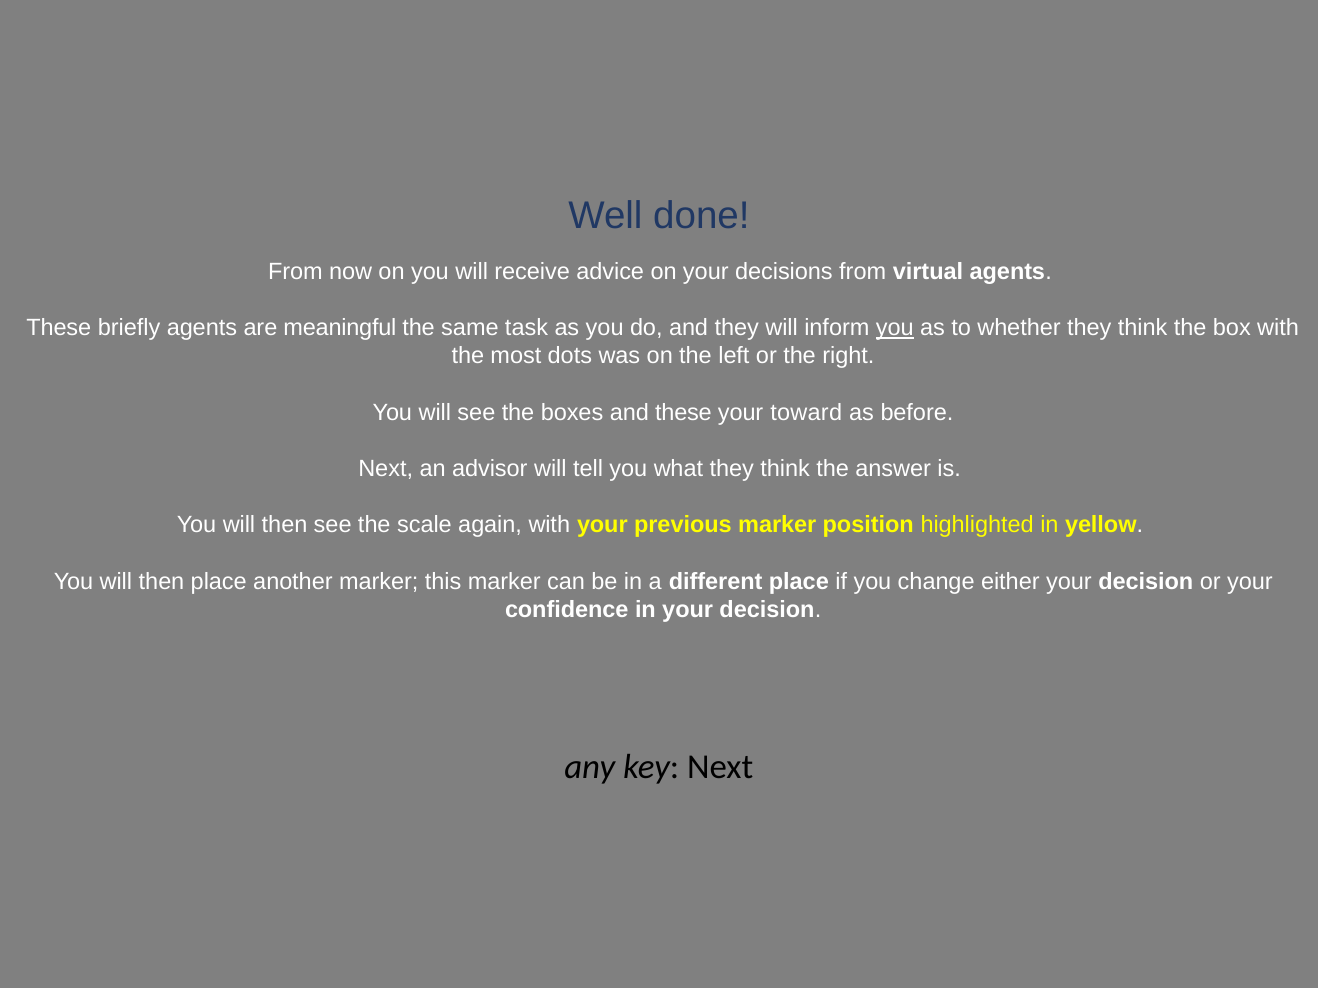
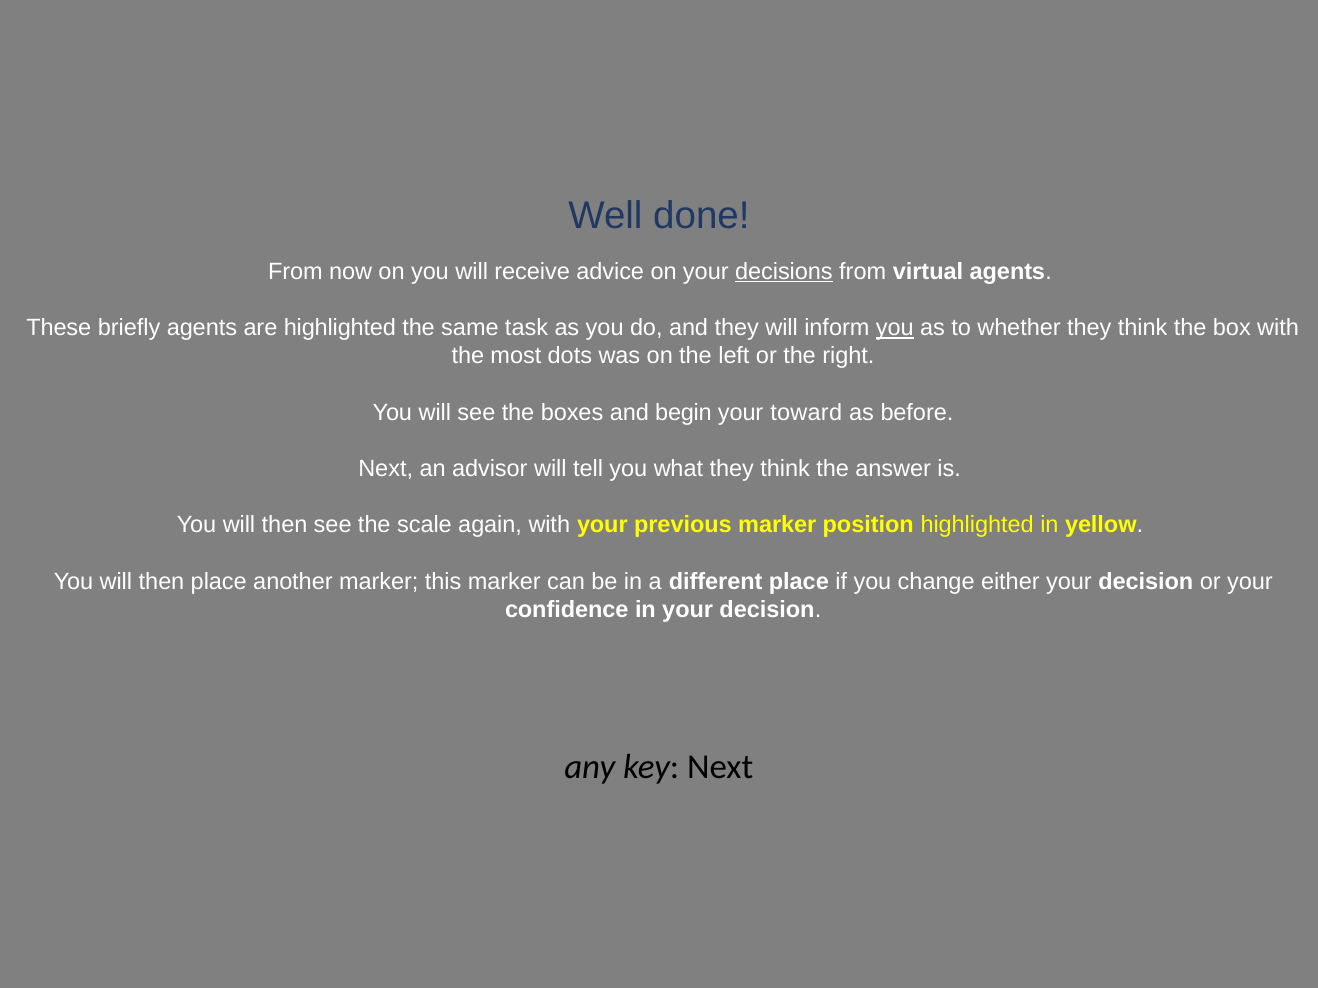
decisions underline: none -> present (784, 272)
are meaningful: meaningful -> highlighted (340, 328)
and these: these -> begin (684, 413)
